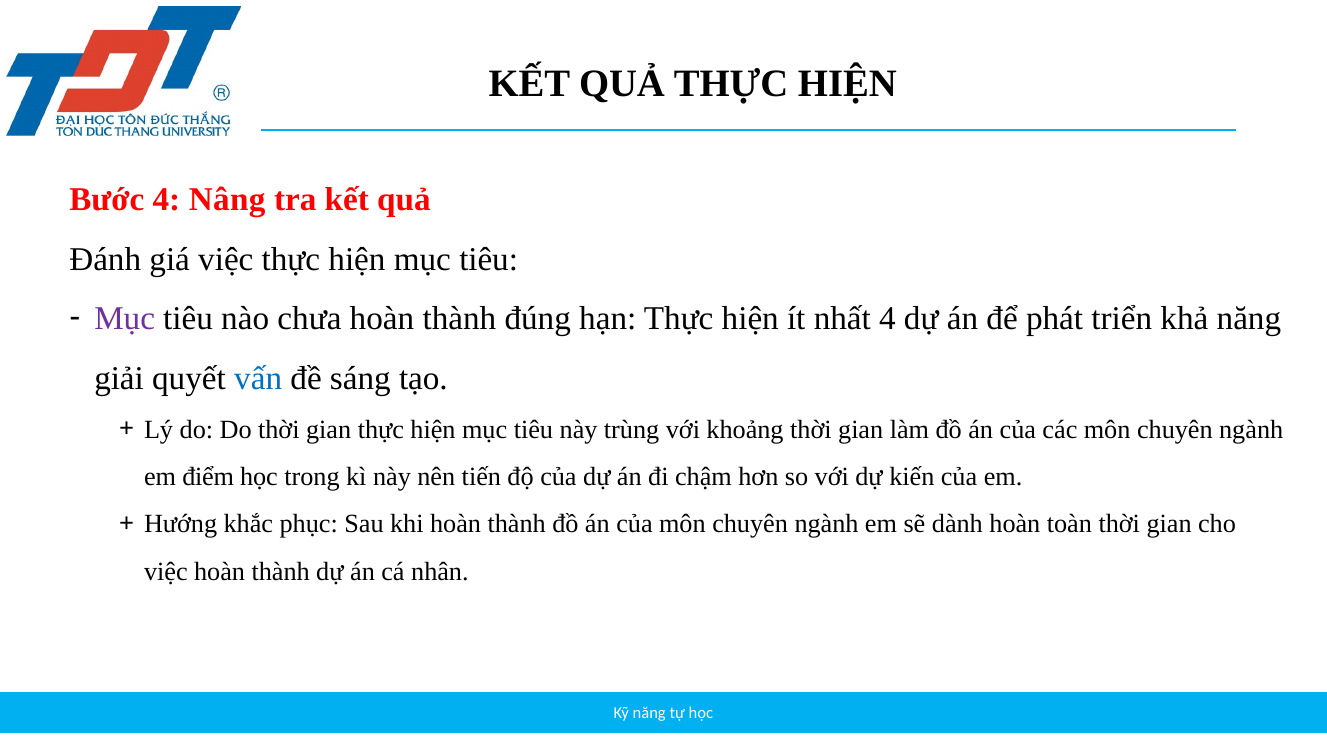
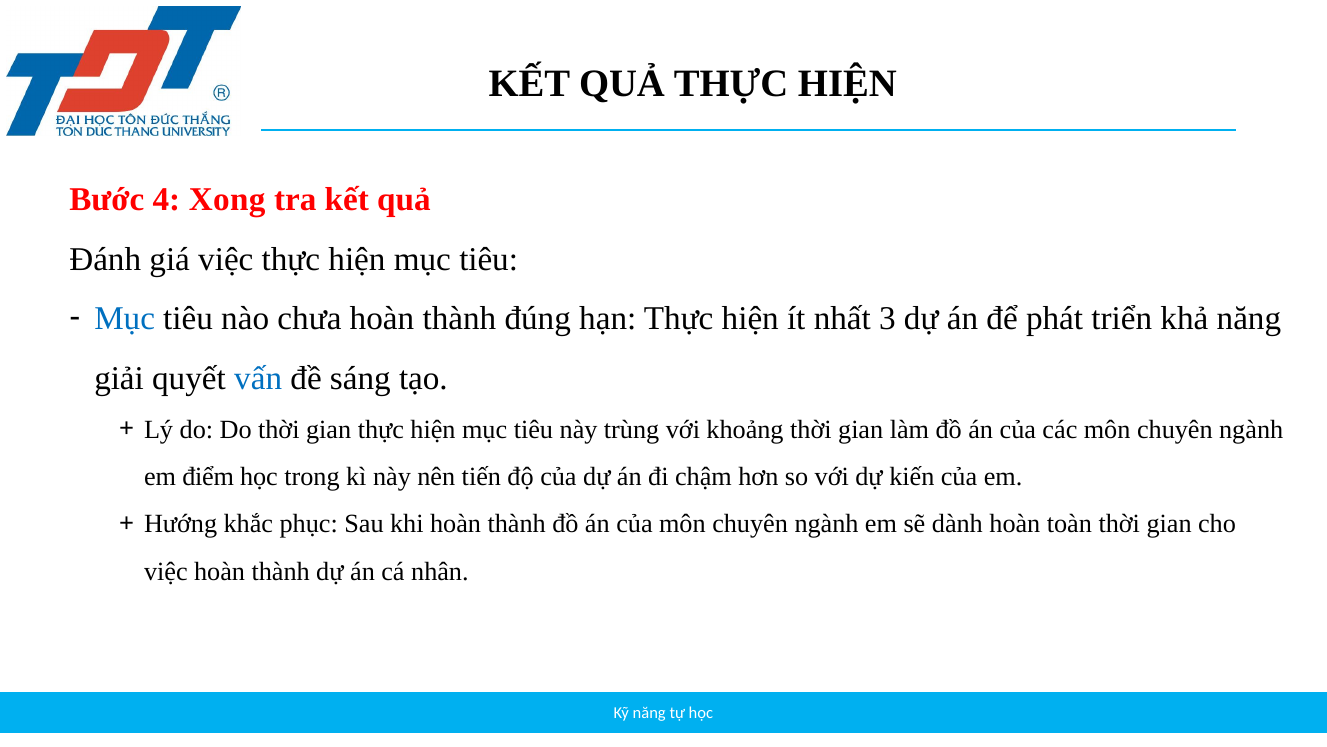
Nâng: Nâng -> Xong (227, 199)
Mục colour: purple -> blue (125, 319)
nhất 4: 4 -> 3 (887, 319)
